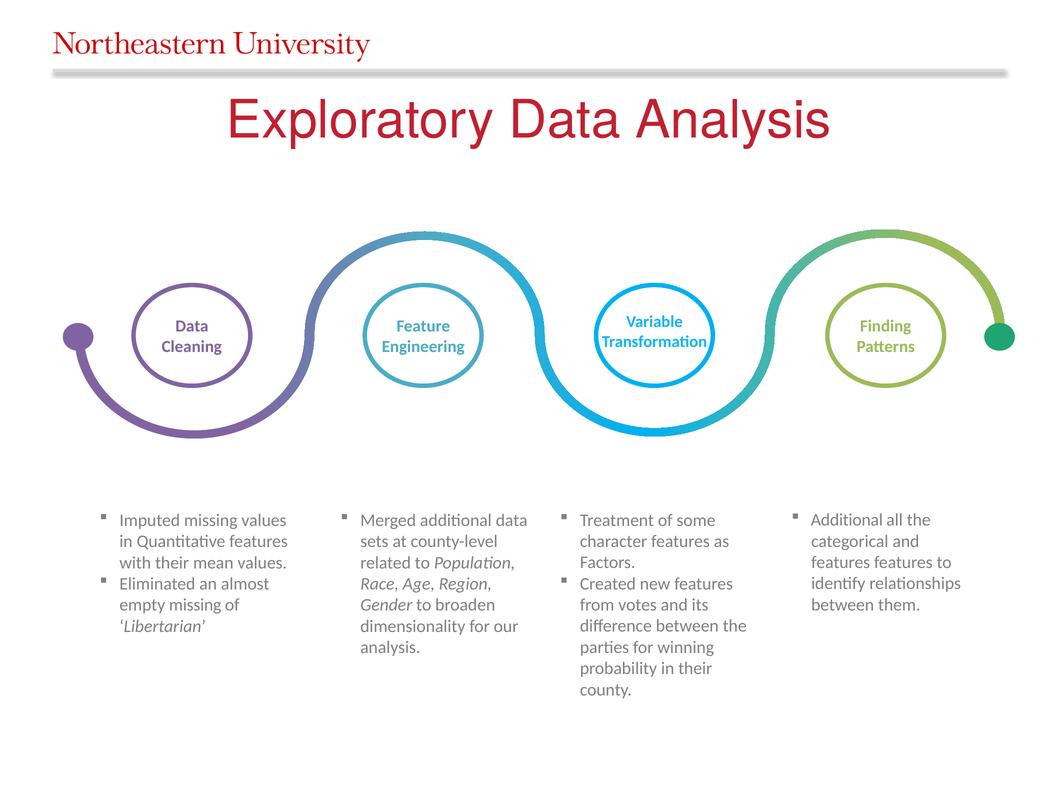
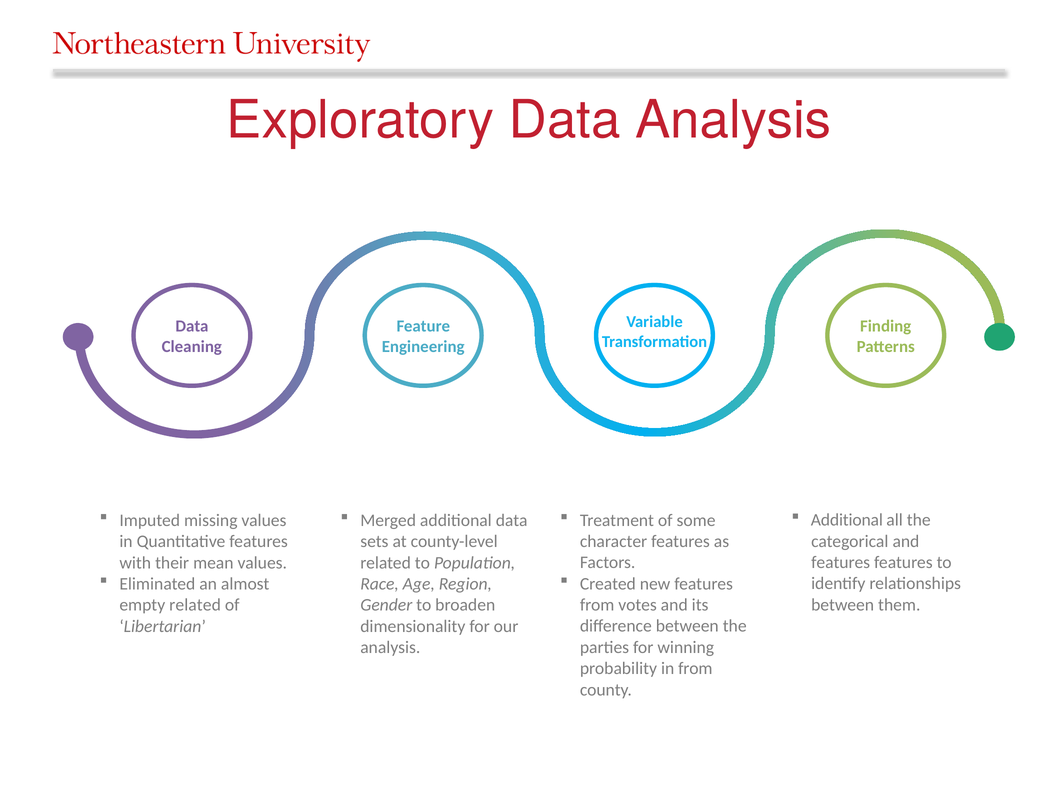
empty missing: missing -> related (195, 605)
in their: their -> from (695, 668)
